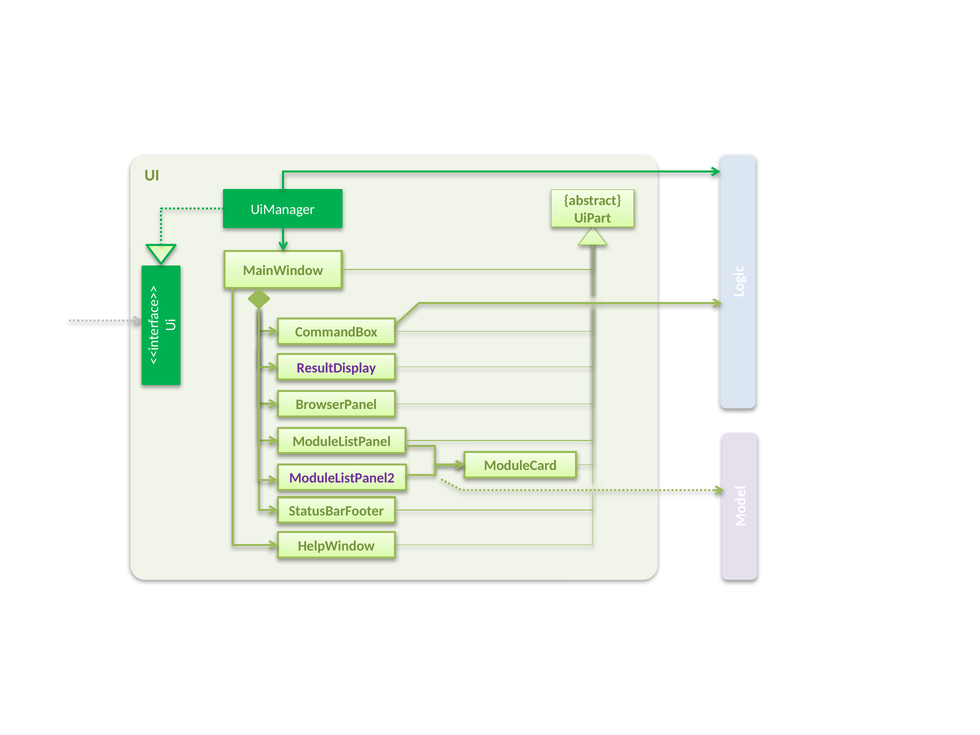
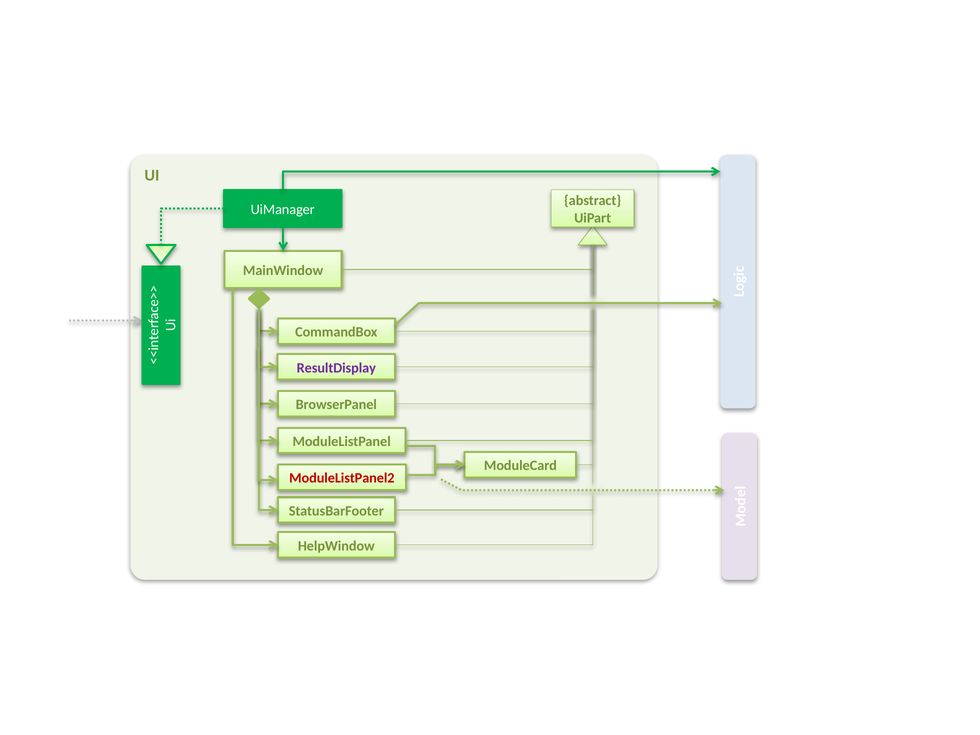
ModuleListPanel2 colour: purple -> red (342, 478)
